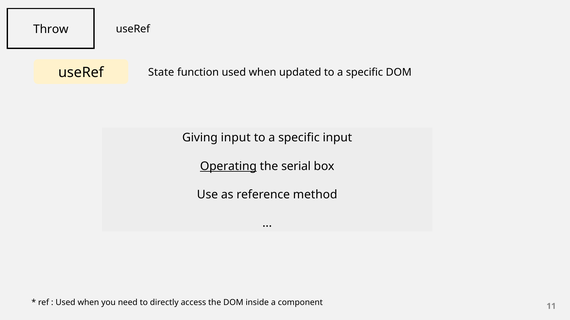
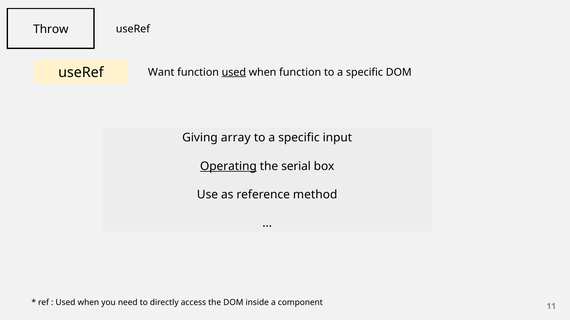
State: State -> Want (161, 72)
used underline: none -> present (234, 72)
when updated: updated -> function (300, 72)
Giving input: input -> array (236, 138)
